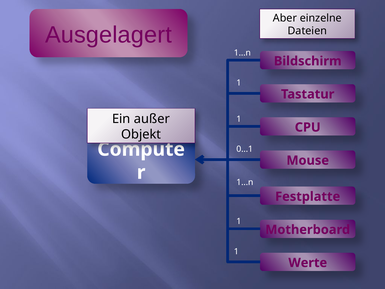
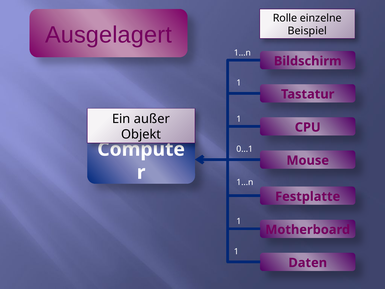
Aber: Aber -> Rolle (285, 18)
Dateien: Dateien -> Beispiel (307, 31)
Werte: Werte -> Daten (308, 263)
